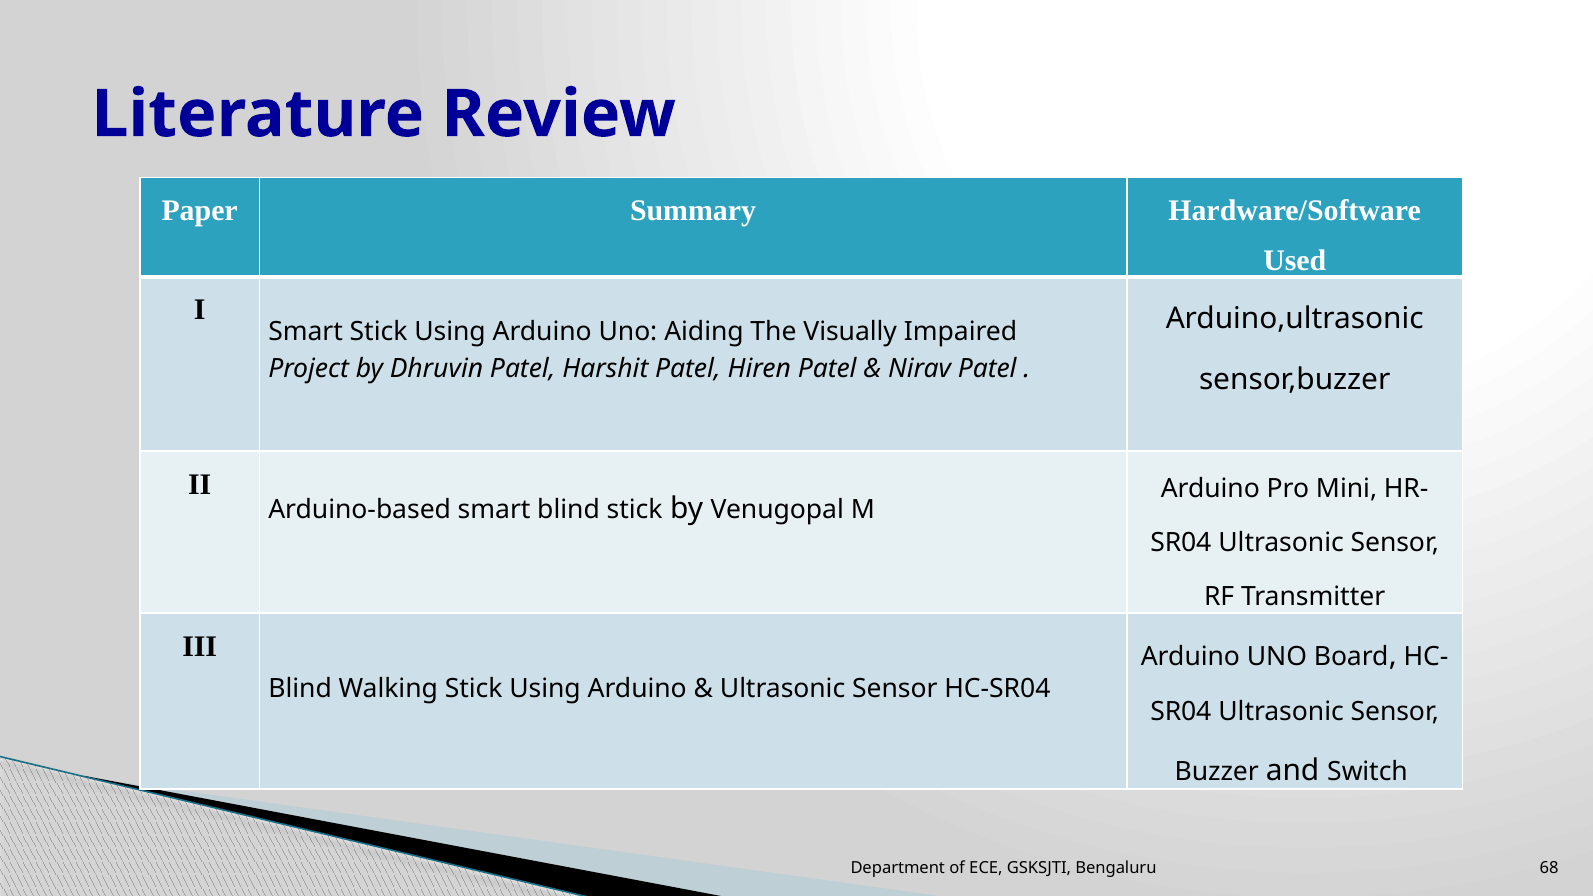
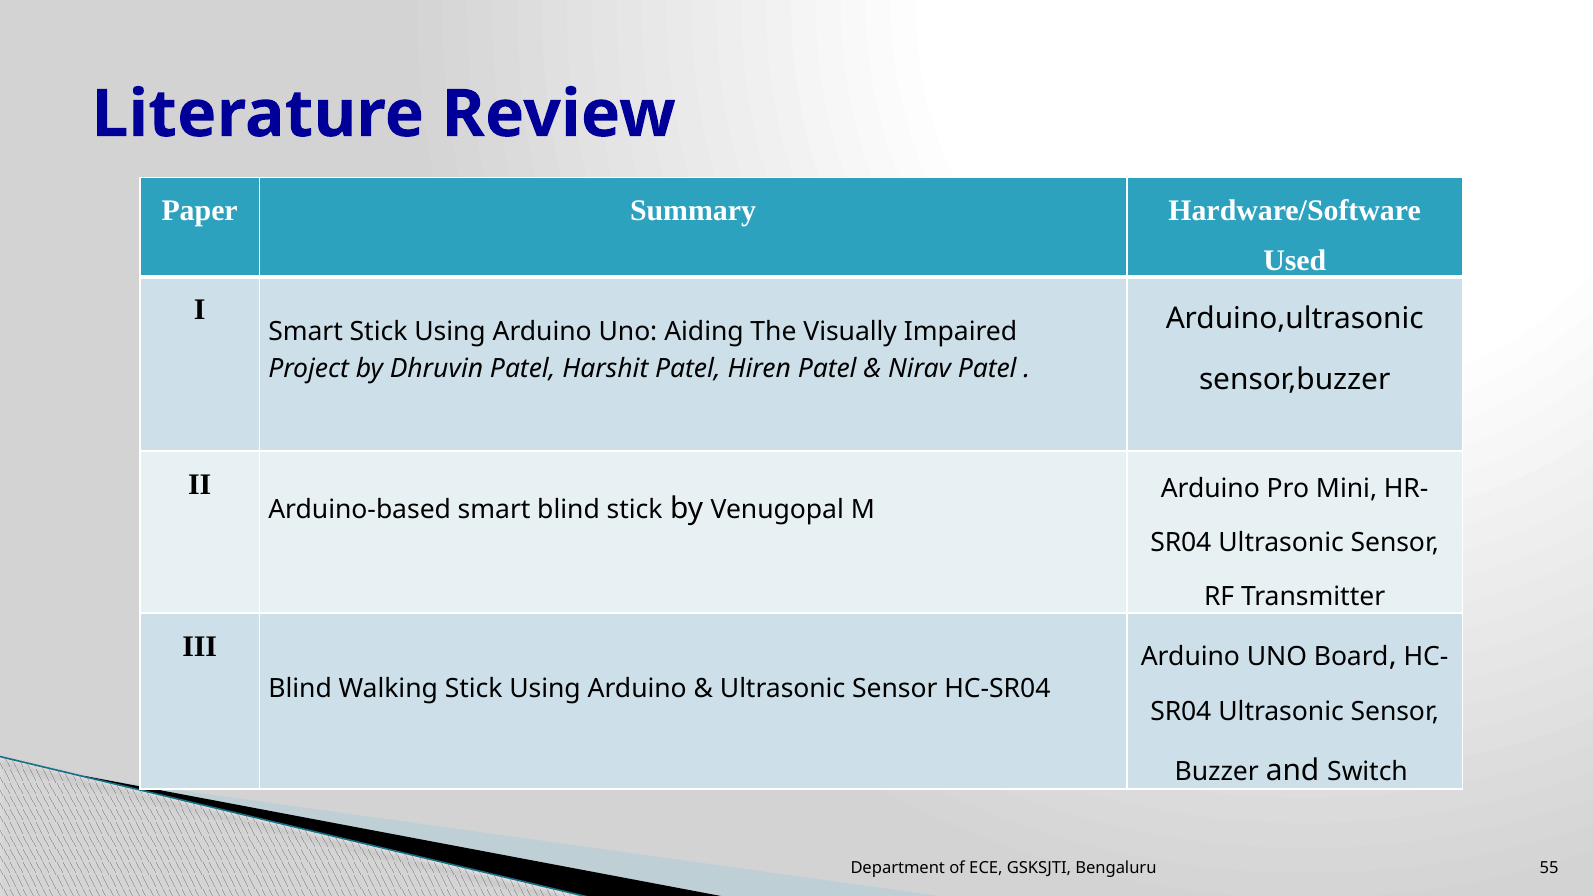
68: 68 -> 55 (1549, 868)
